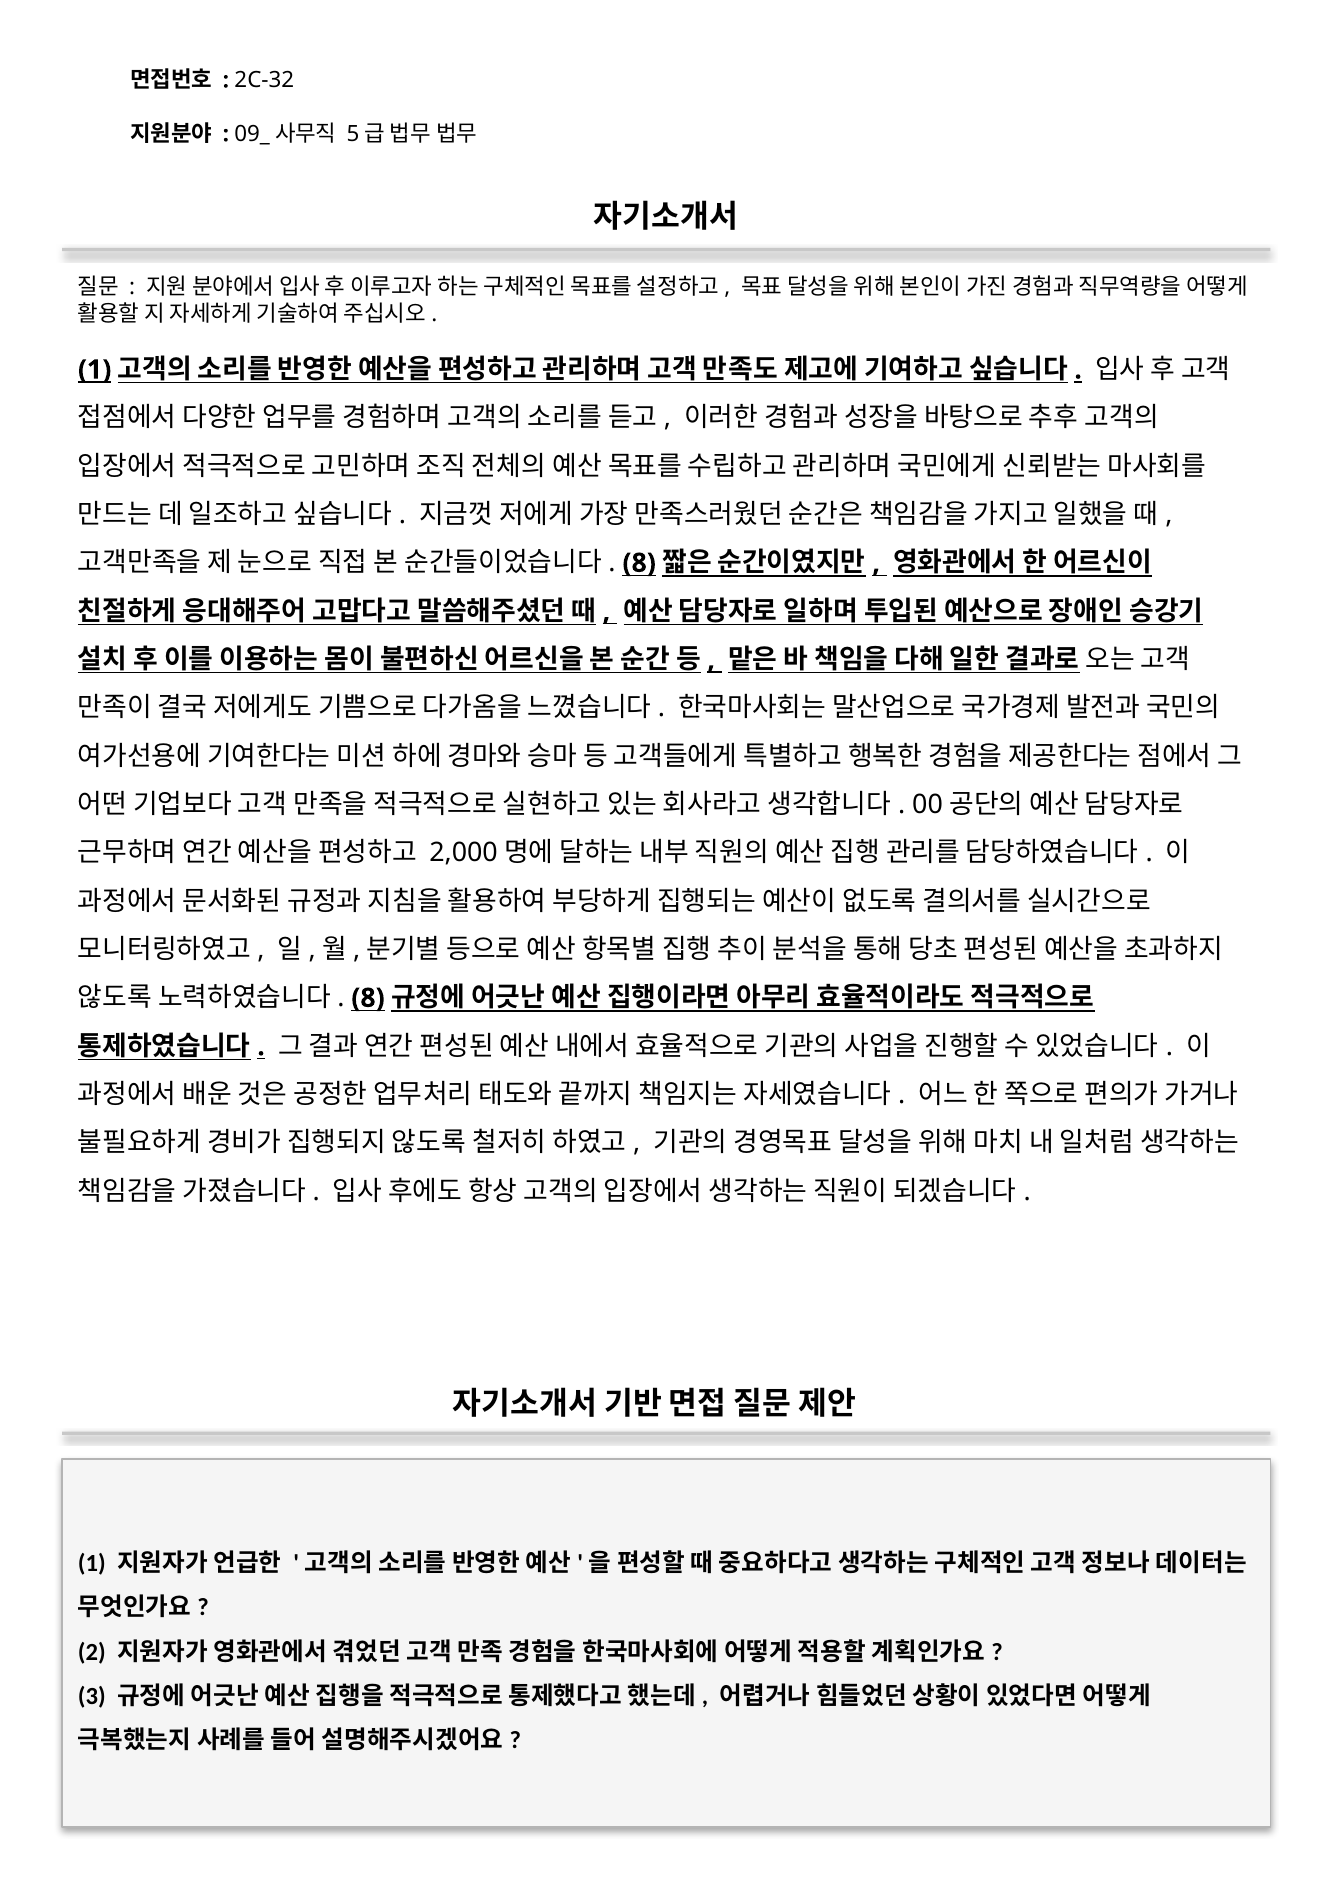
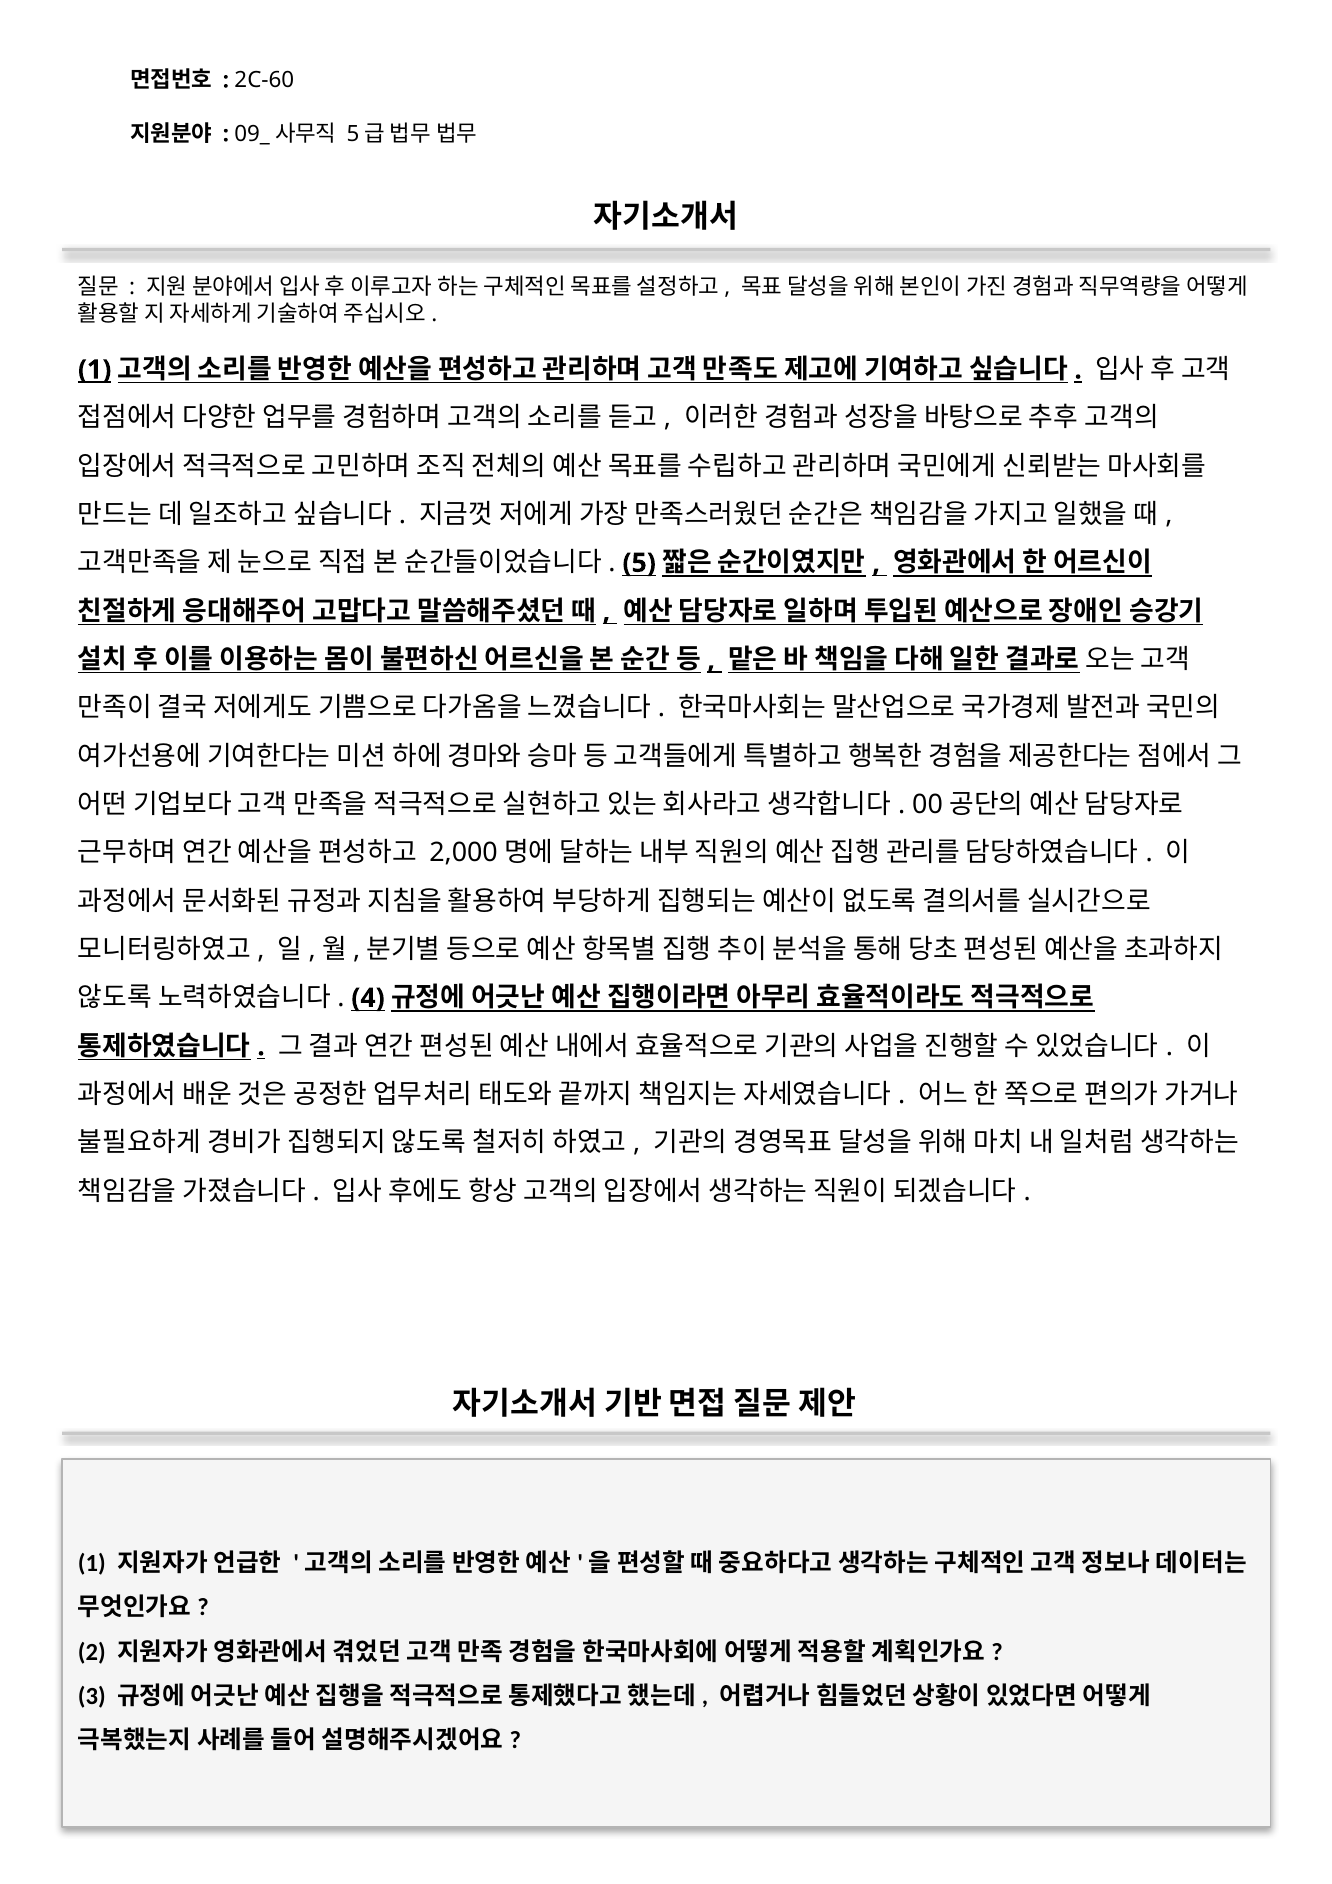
2C-32: 2C-32 -> 2C-60 (264, 80)
8: 8 -> 5 (639, 563)
8: 8 -> 4 (368, 998)
